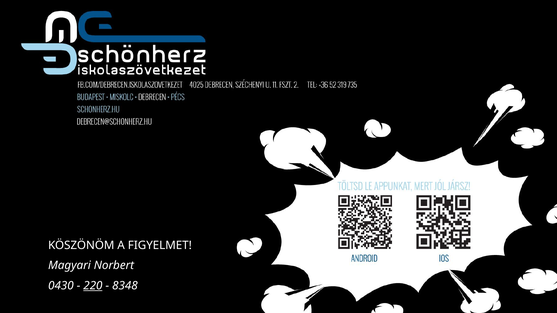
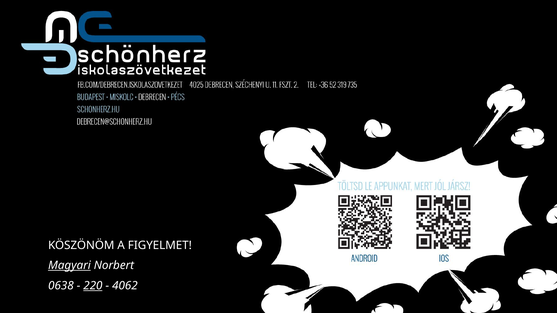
Magyari underline: none -> present (69, 266)
0430: 0430 -> 0638 (61, 286)
8348: 8348 -> 4062 (125, 286)
